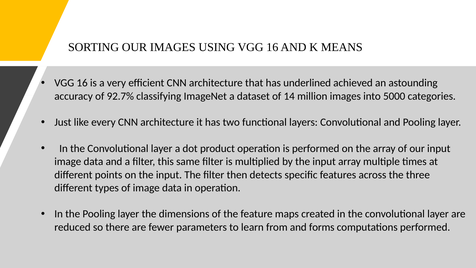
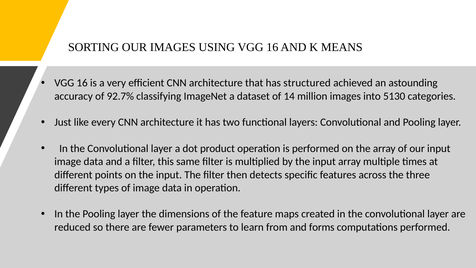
underlined: underlined -> structured (307, 83)
5000: 5000 -> 5130 (394, 96)
